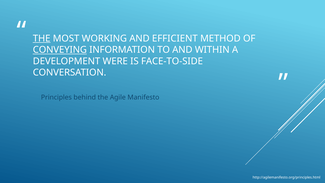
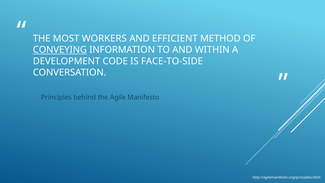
THE underline: present -> none (42, 38)
WORKING: WORKING -> WORKERS (104, 38)
WERE: WERE -> CODE (115, 61)
